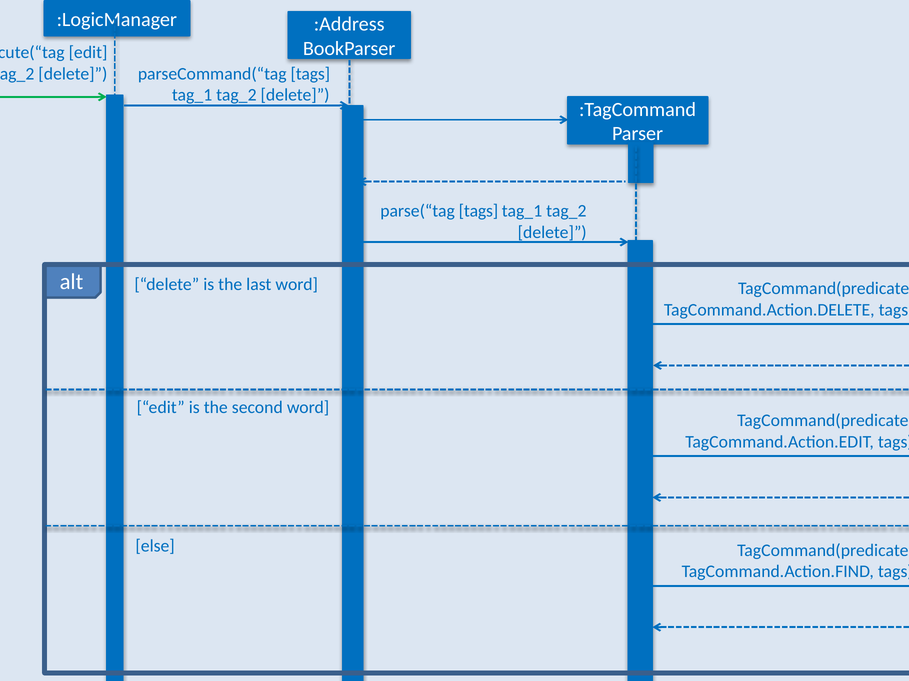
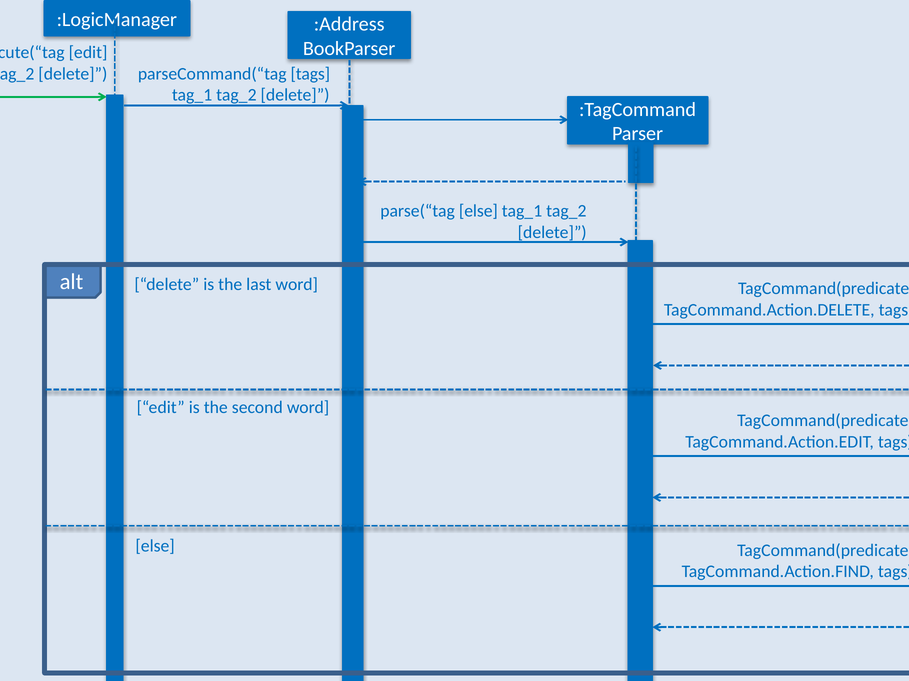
parse(“tag tags: tags -> else (478, 211)
